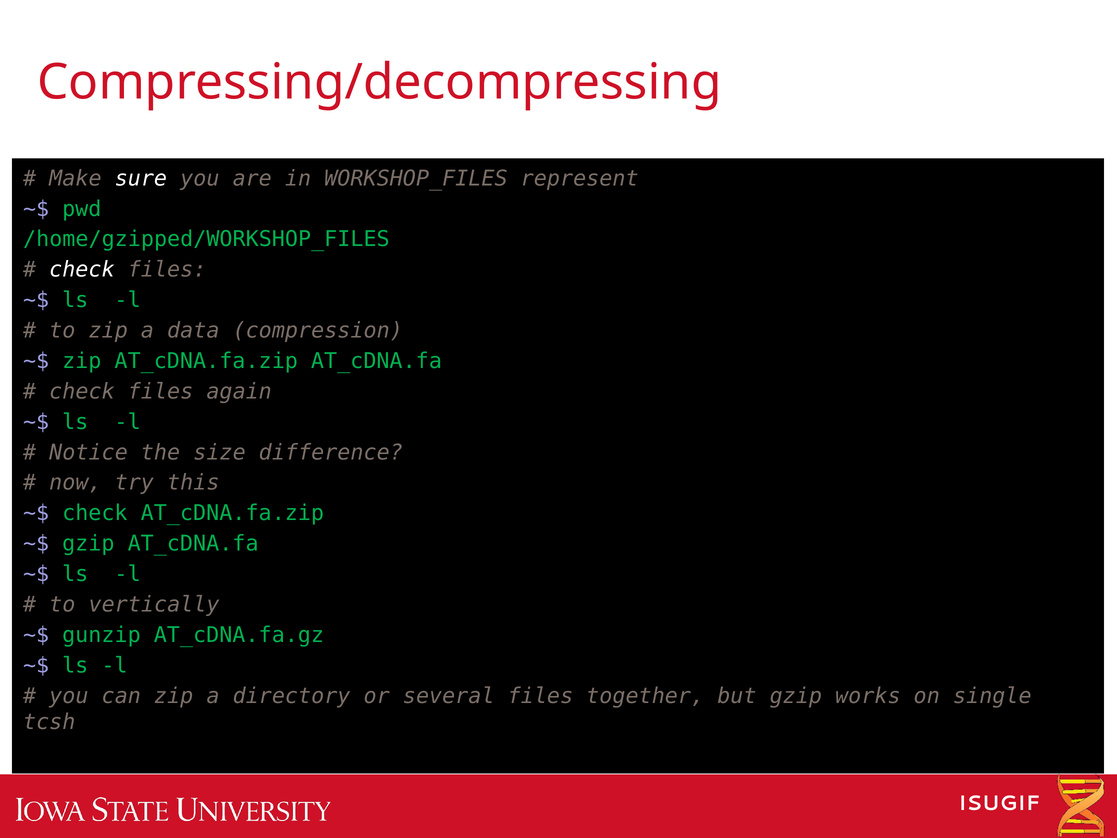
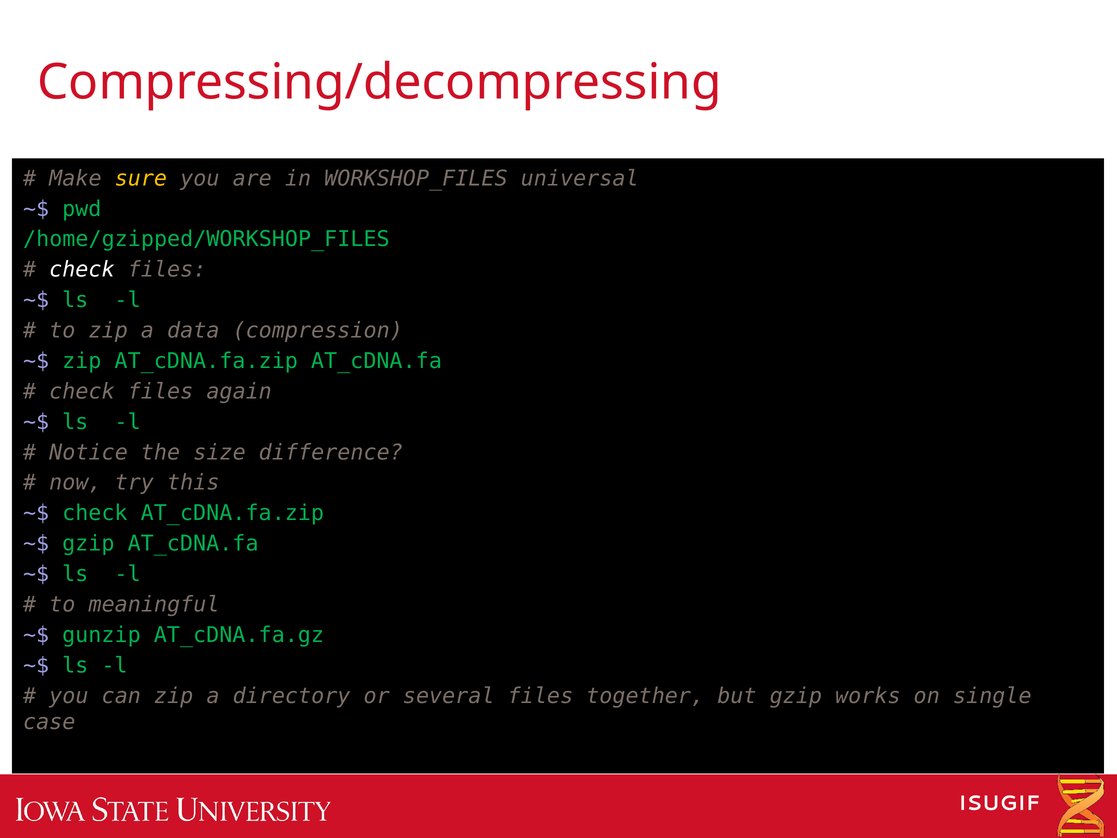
sure colour: white -> yellow (141, 178)
represent: represent -> universal (580, 178)
vertically: vertically -> meaningful (154, 604)
tcsh: tcsh -> case (49, 722)
